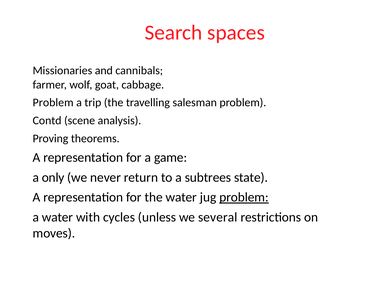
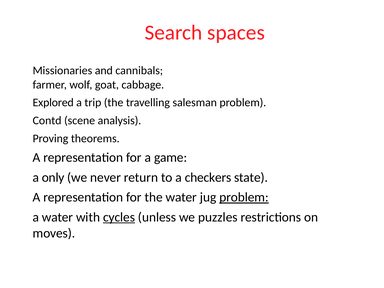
Problem: Problem -> Explored (53, 103)
subtrees: subtrees -> checkers (208, 177)
cycles underline: none -> present (119, 217)
several: several -> puzzles (218, 217)
